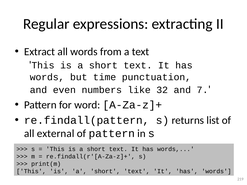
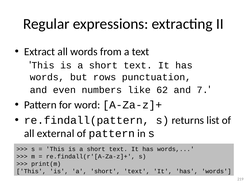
time: time -> rows (105, 77)
32: 32 -> 62 (162, 90)
